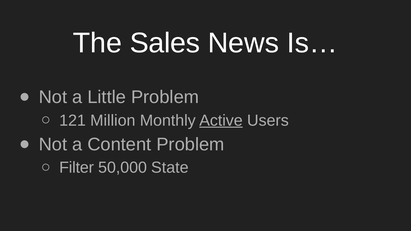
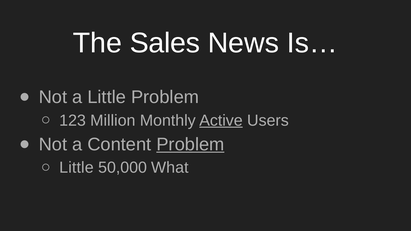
121: 121 -> 123 (73, 121)
Problem underline: none -> present (190, 145)
Filter: Filter -> Little (76, 168)
State: State -> What (170, 168)
